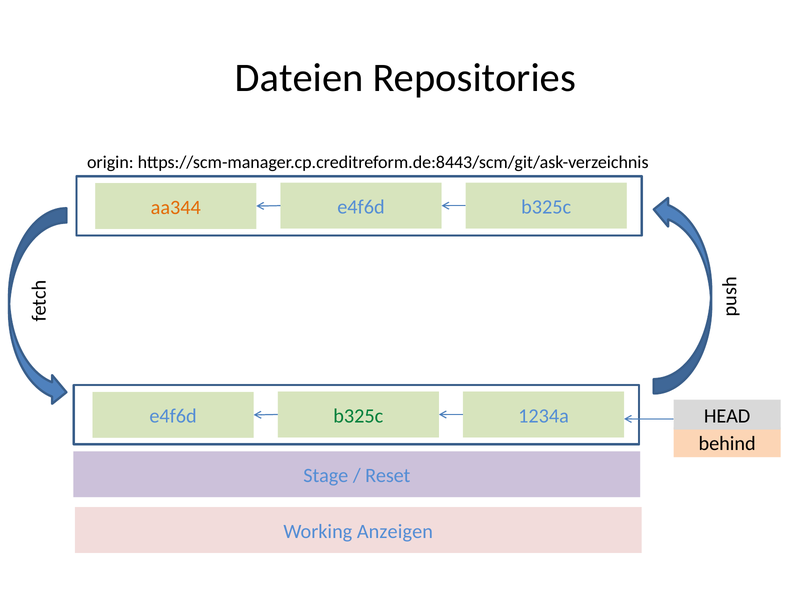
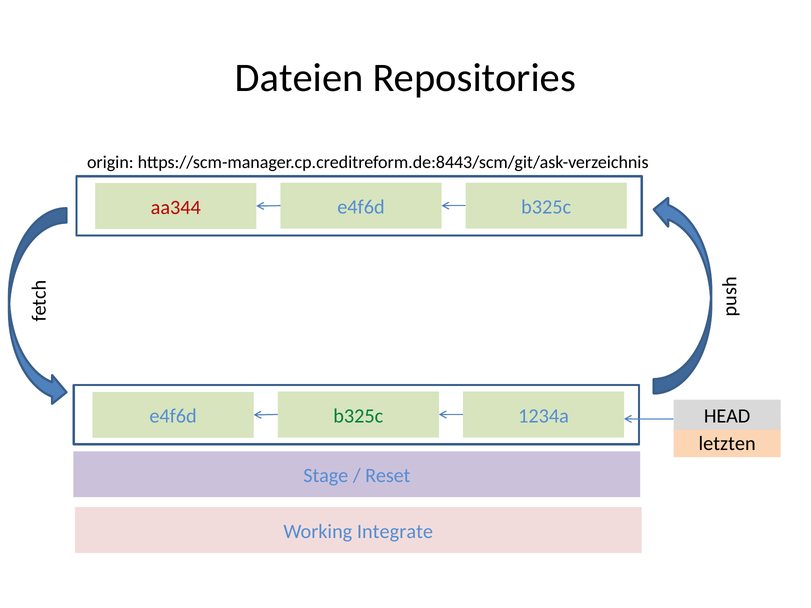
aa344 colour: orange -> red (176, 207)
behind: behind -> letzten (727, 444)
Anzeigen: Anzeigen -> Integrate (395, 532)
